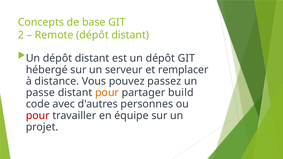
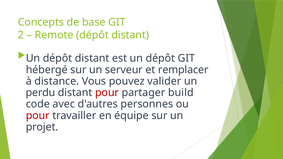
passez: passez -> valider (164, 81)
passe: passe -> perdu (40, 93)
pour colour: orange -> red (107, 93)
